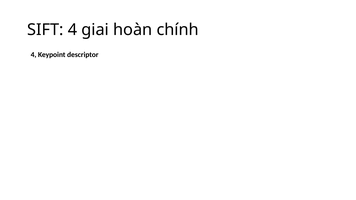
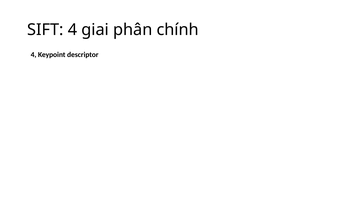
hoàn: hoàn -> phân (133, 30)
